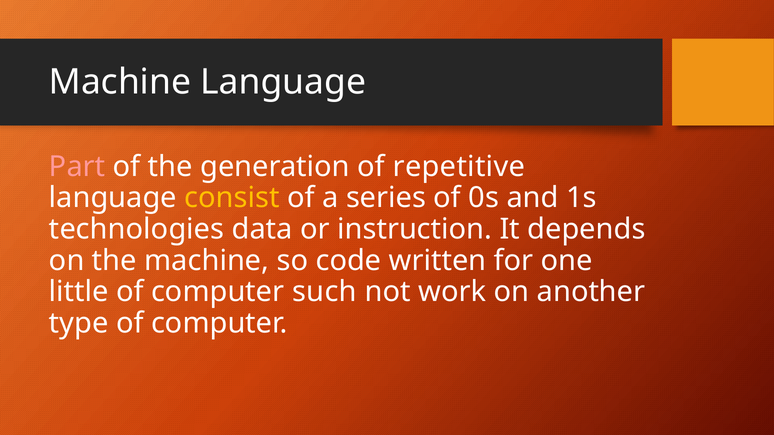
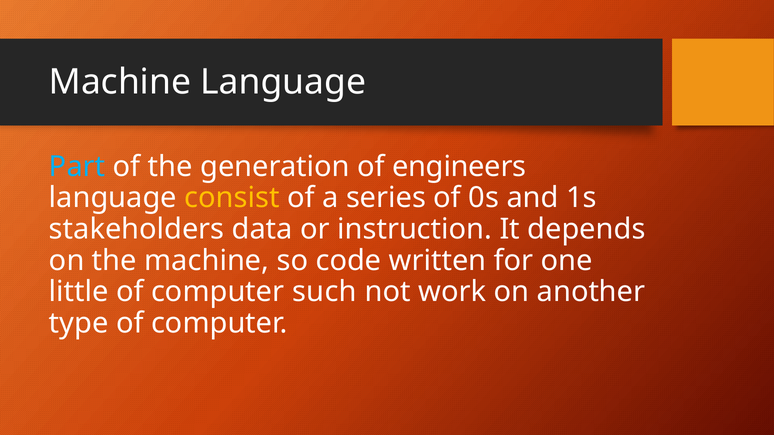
Part colour: pink -> light blue (77, 167)
repetitive: repetitive -> engineers (459, 167)
technologies: technologies -> stakeholders (137, 229)
